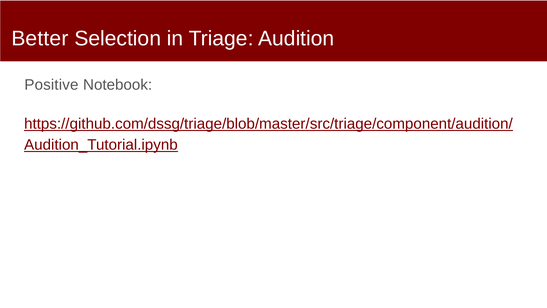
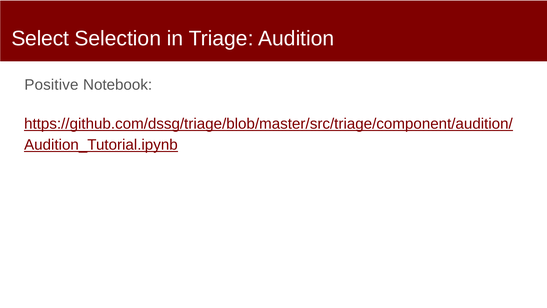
Better: Better -> Select (40, 38)
